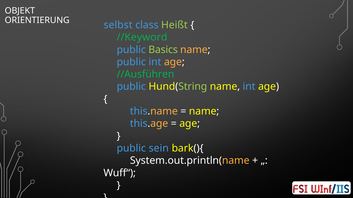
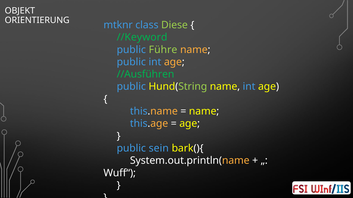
selbst: selbst -> mtknr (118, 25)
Heißt: Heißt -> Diese (174, 25)
Basics: Basics -> Führe (163, 50)
